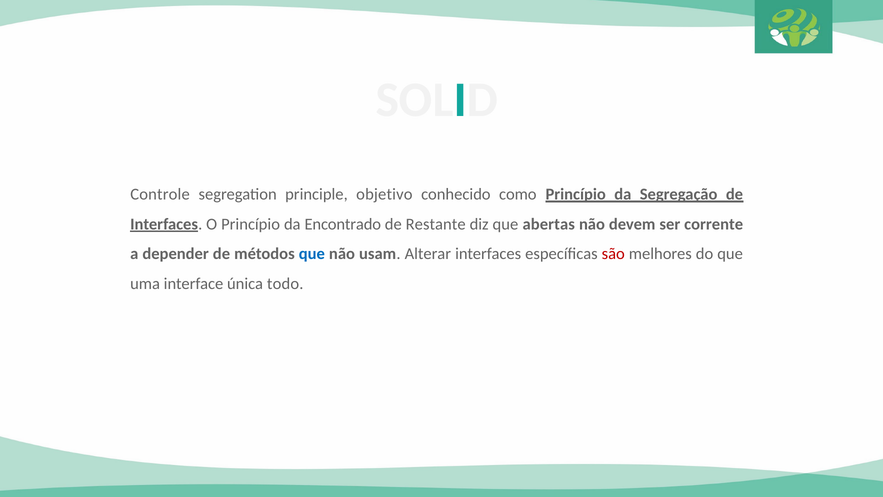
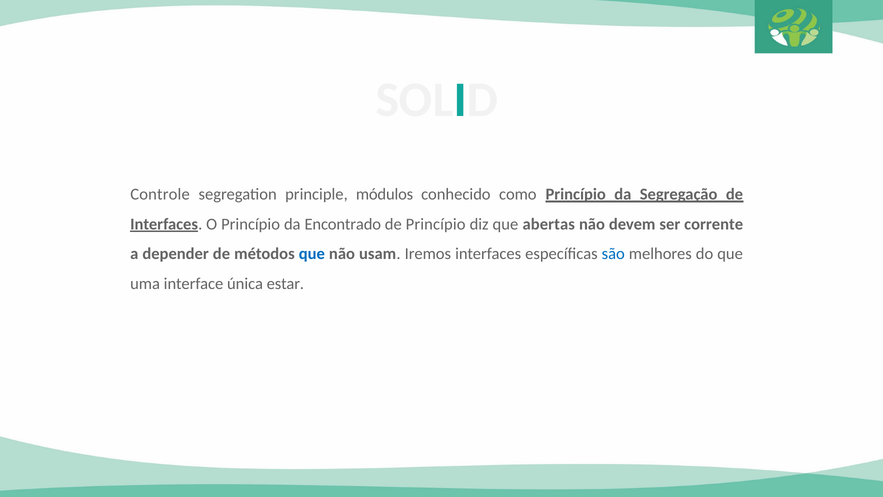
objetivo: objetivo -> módulos (385, 194)
de Restante: Restante -> Princípio (436, 224)
Alterar: Alterar -> Iremos (428, 254)
são colour: red -> blue (613, 254)
todo: todo -> estar (285, 284)
